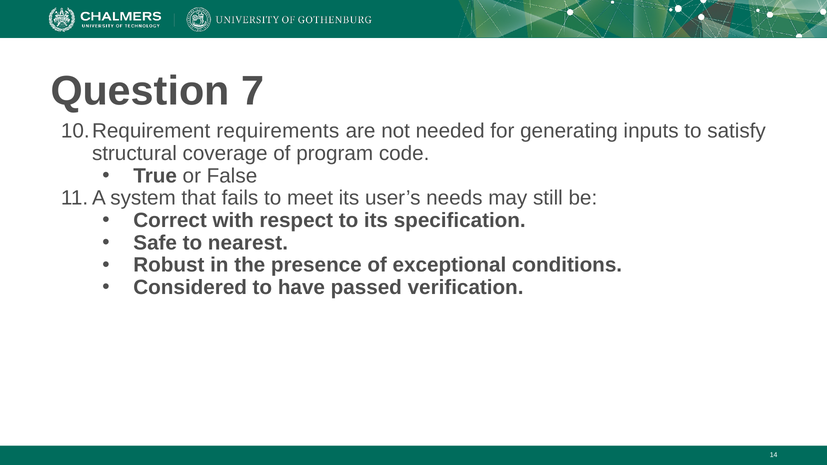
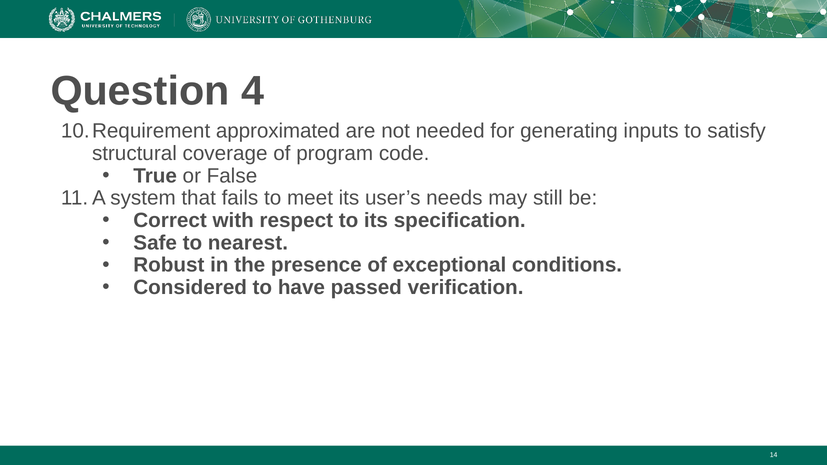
7: 7 -> 4 (253, 91)
requirements: requirements -> approximated (278, 131)
